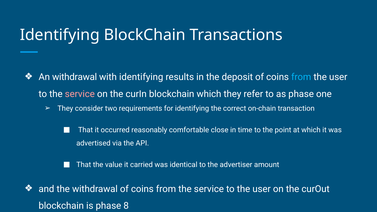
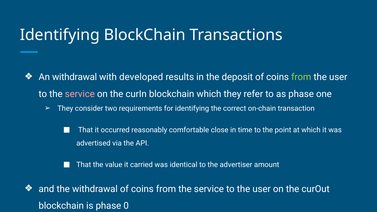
with identifying: identifying -> developed (141, 77)
from colour: light blue -> light green (301, 77)
8: 8 -> 0 (126, 206)
